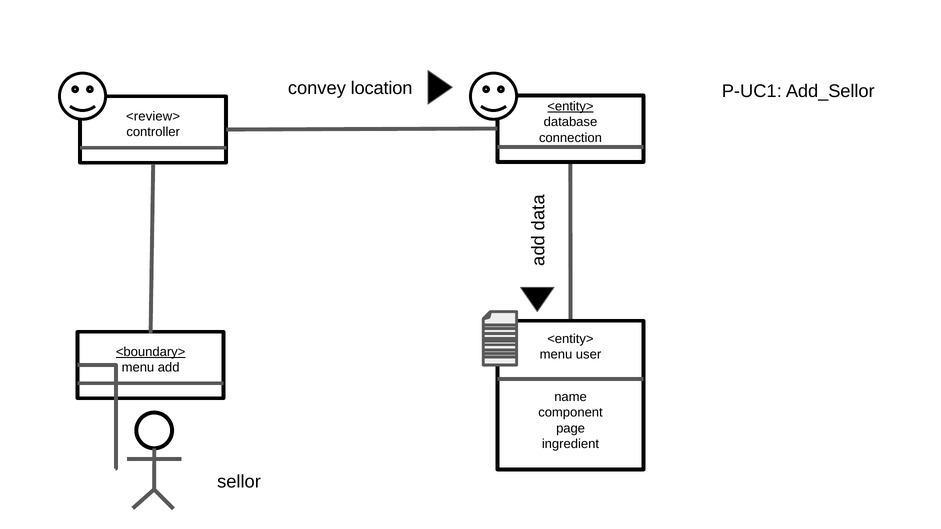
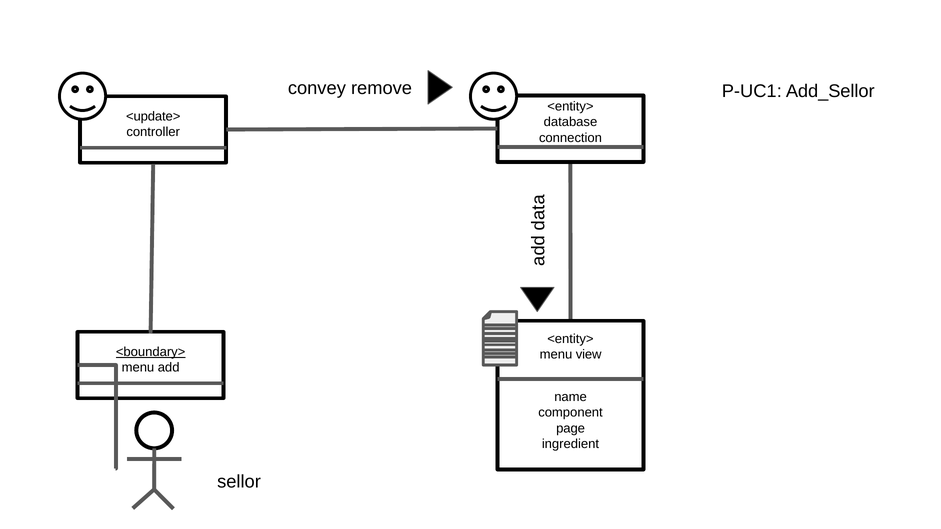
location: location -> remove (382, 88)
<entity> underline: present -> none (570, 107)
<review>: <review> -> <update> (153, 116)
user: user -> view (589, 355)
